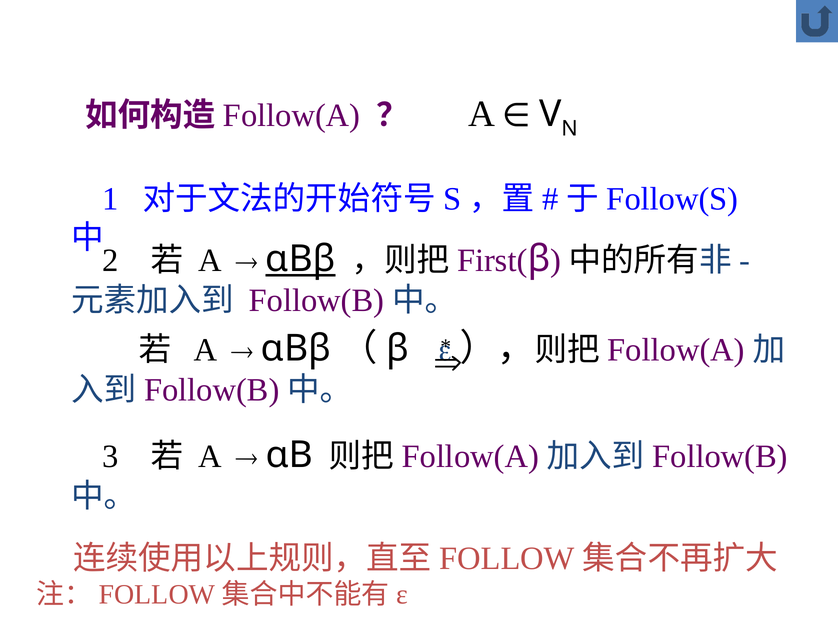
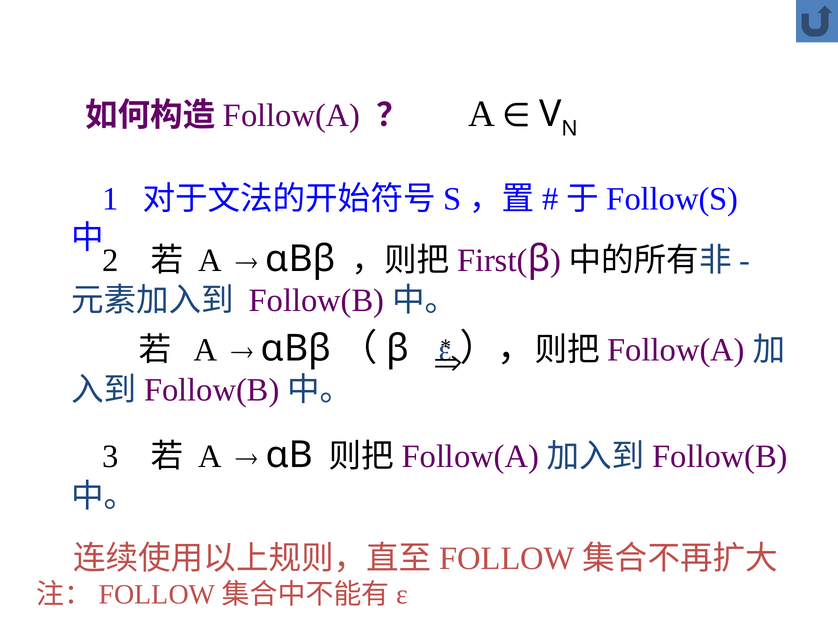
αBβ underline: present -> none (301, 259)
